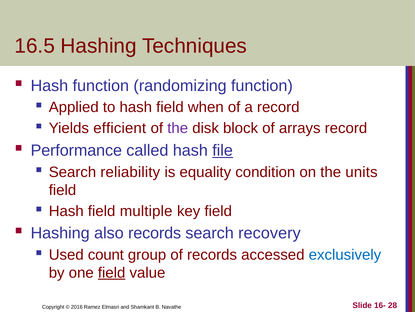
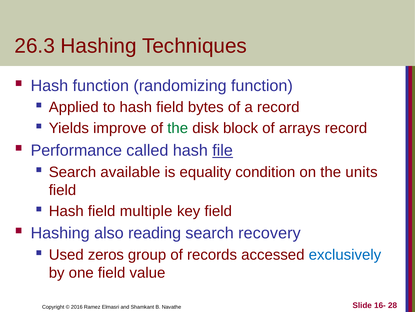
16.5: 16.5 -> 26.3 (35, 46)
when: when -> bytes (206, 107)
efficient: efficient -> improve (120, 128)
the colour: purple -> green (178, 128)
reliability: reliability -> available (130, 172)
also records: records -> reading (155, 233)
count: count -> zeros (106, 254)
field underline: present -> none (112, 272)
